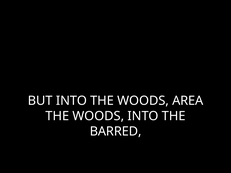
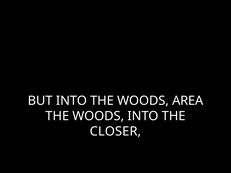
BARRED: BARRED -> CLOSER (115, 132)
